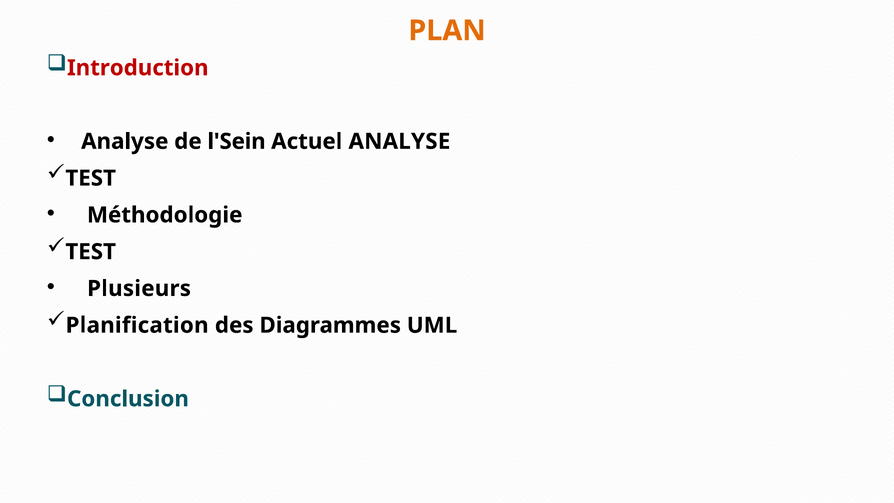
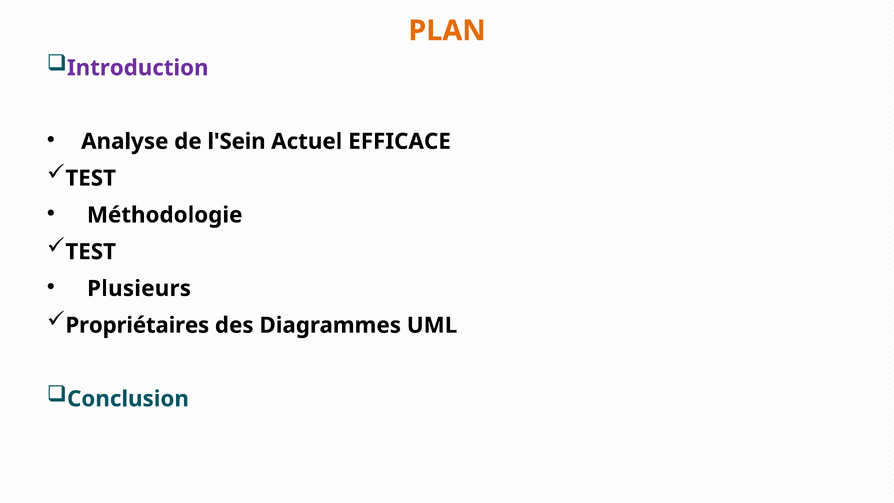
Introduction colour: red -> purple (138, 68)
Actuel ANALYSE: ANALYSE -> EFFICACE (400, 141)
Planification: Planification -> Propriétaires (137, 325)
